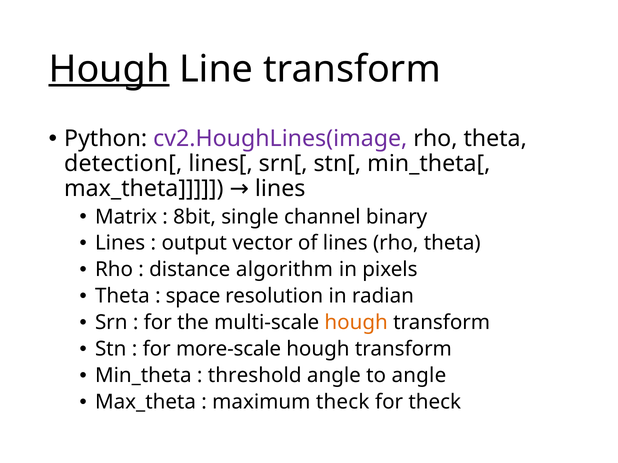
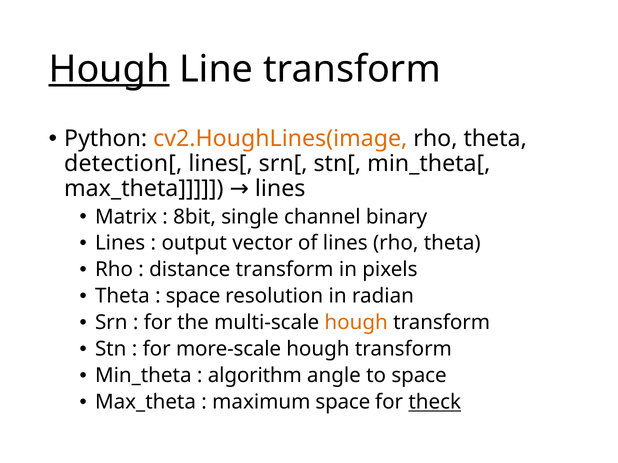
cv2.HoughLines(image colour: purple -> orange (280, 139)
distance algorithm: algorithm -> transform (285, 270)
threshold: threshold -> algorithm (255, 376)
to angle: angle -> space (419, 376)
maximum theck: theck -> space (343, 403)
theck underline: none -> present (435, 403)
